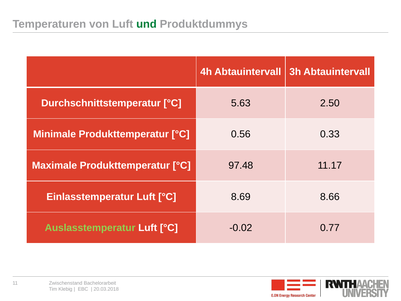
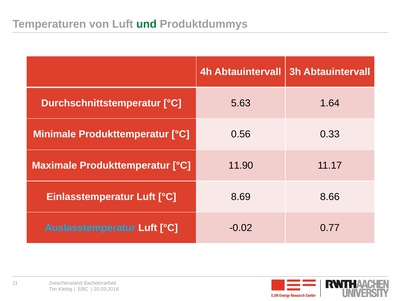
2.50: 2.50 -> 1.64 (330, 103)
97.48: 97.48 -> 11.90 (241, 165)
Auslasstemperatur colour: light green -> light blue (90, 228)
